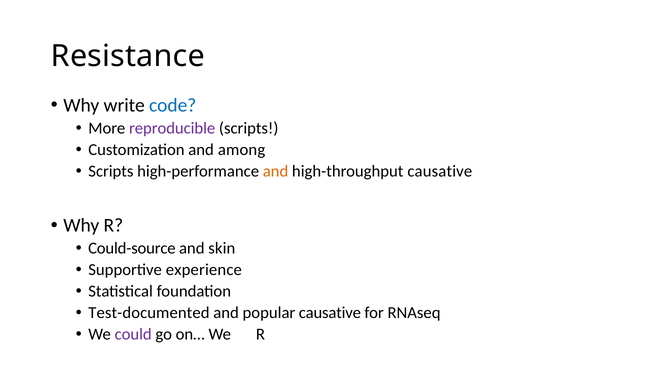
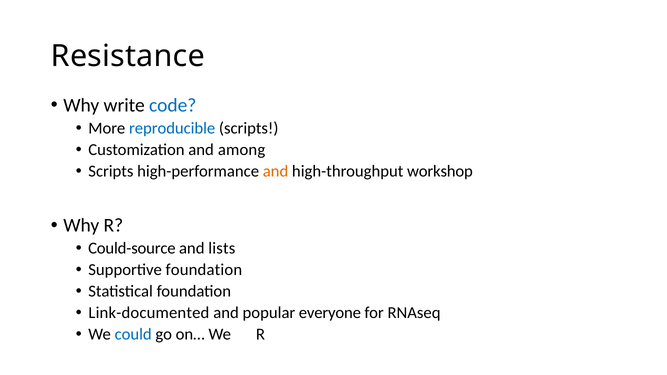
reproducible colour: purple -> blue (172, 128)
high-throughput causative: causative -> workshop (440, 171)
skin: skin -> lists (222, 249)
Supportive experience: experience -> foundation (204, 270)
Test-documented: Test-documented -> Link-documented (149, 313)
popular causative: causative -> everyone (330, 313)
could colour: purple -> blue (133, 334)
